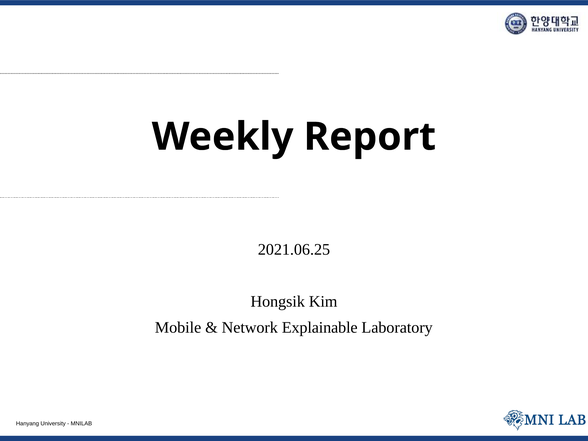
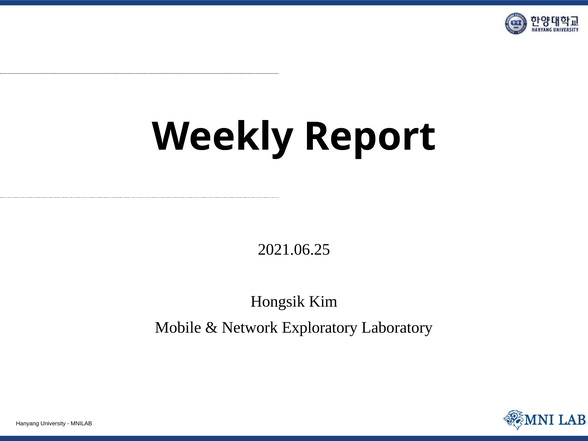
Explainable: Explainable -> Exploratory (320, 327)
